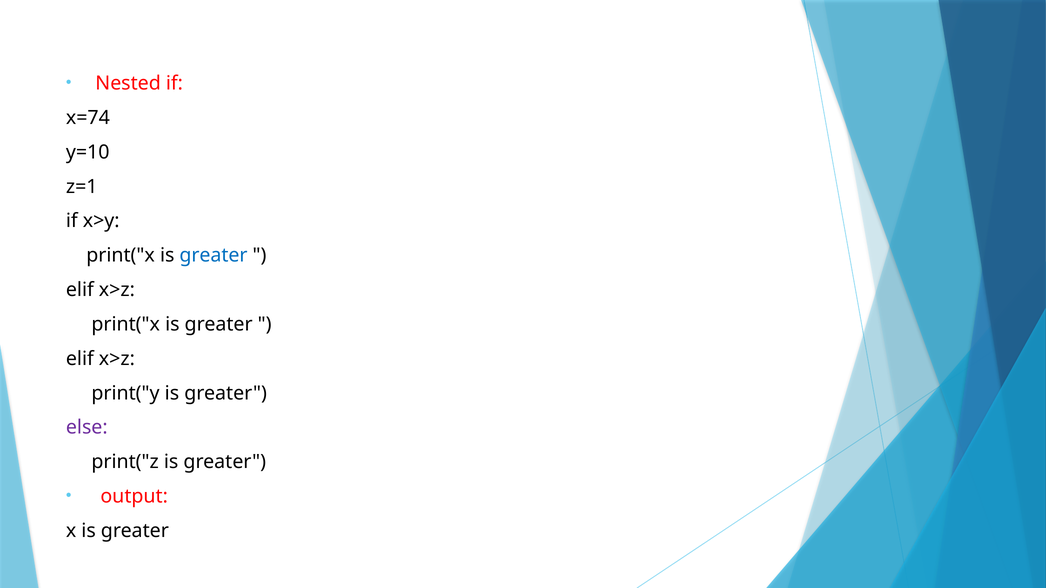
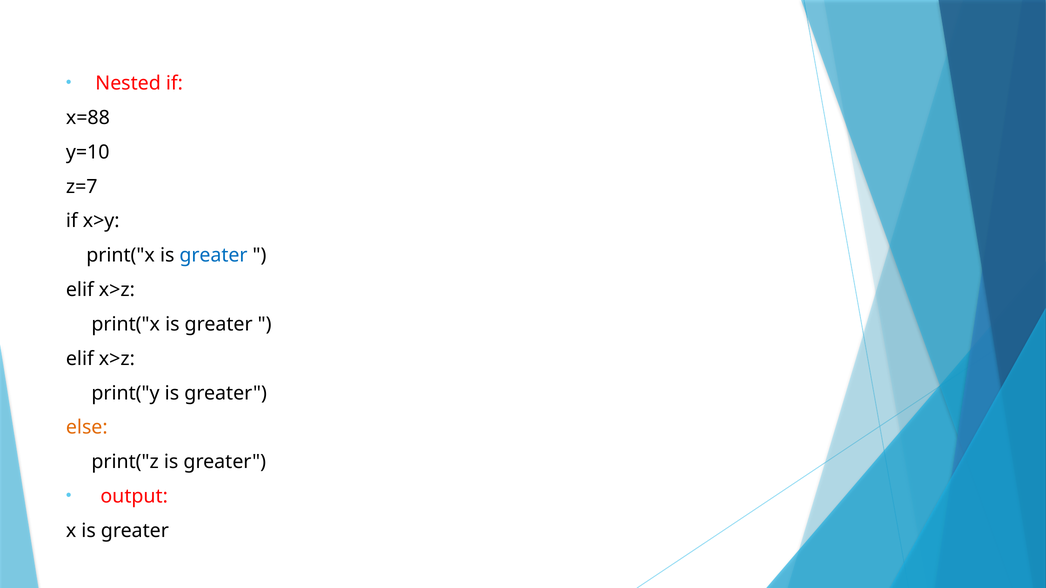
x=74: x=74 -> x=88 (88, 118)
z=1: z=1 -> z=7 (82, 187)
else colour: purple -> orange (87, 428)
